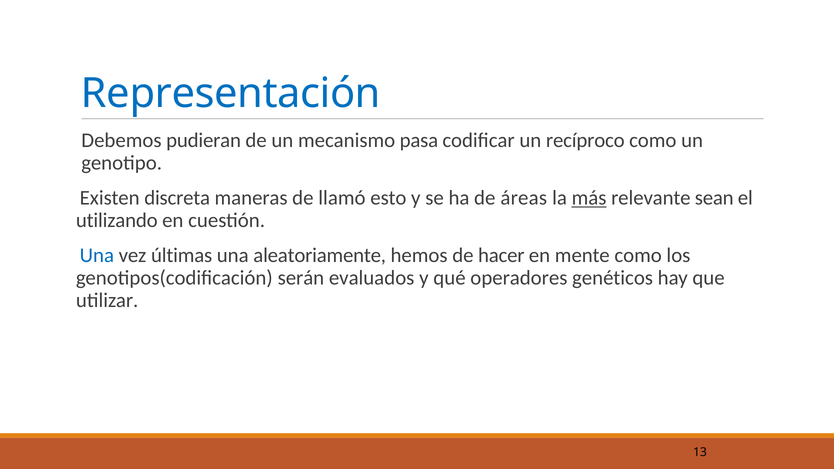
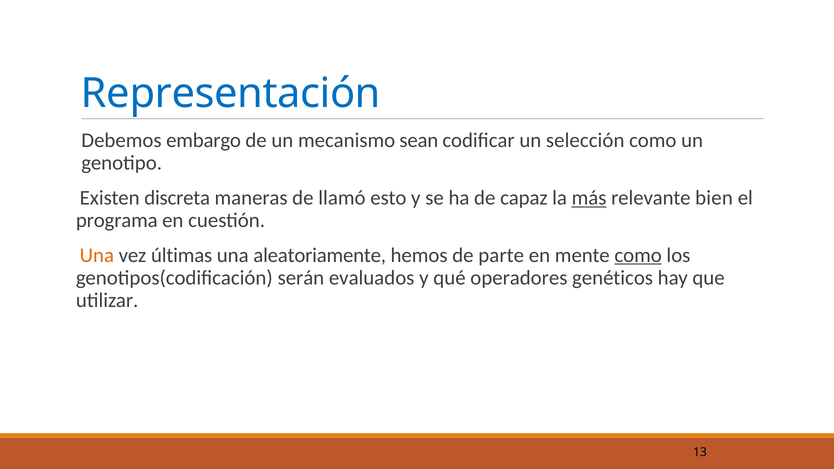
pudieran: pudieran -> embargo (204, 141)
pasa: pasa -> sean (419, 141)
recíproco: recíproco -> selección (585, 141)
áreas: áreas -> capaz (524, 198)
sean: sean -> bien (714, 198)
utilizando: utilizando -> programa (117, 221)
Una colour: blue -> orange (97, 255)
hacer: hacer -> parte (501, 255)
como underline: none -> present (638, 255)
